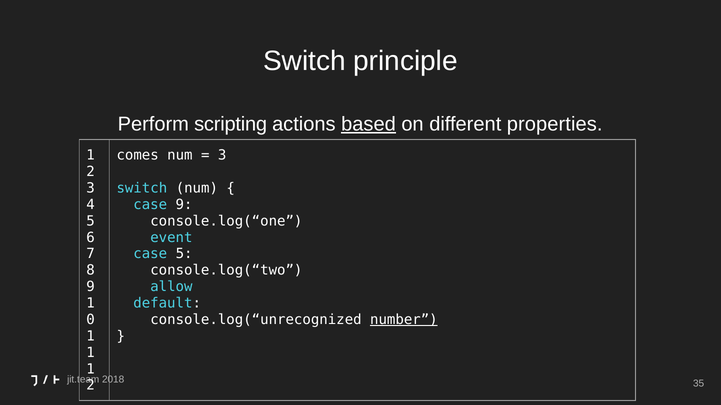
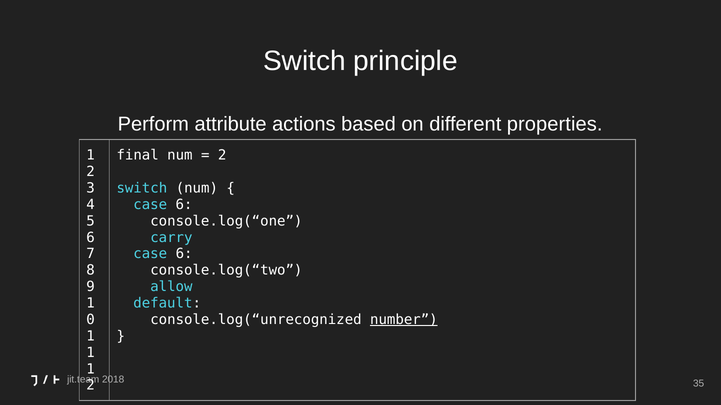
scripting: scripting -> attribute (231, 124)
based underline: present -> none (368, 124)
comes: comes -> final (138, 155)
3: 3 -> 2 (222, 155)
9: 9 -> 6 (184, 205)
event: event -> carry (171, 238)
5: 5 -> 6 (184, 254)
